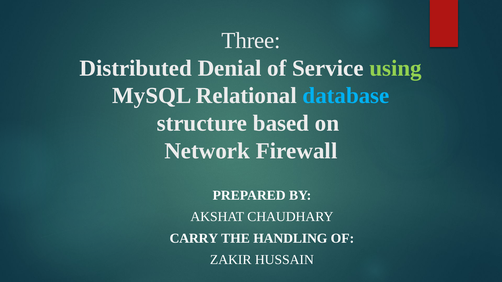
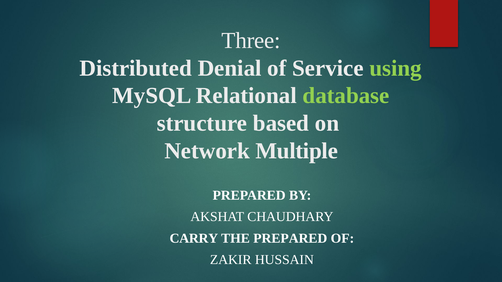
database colour: light blue -> light green (346, 96)
Firewall: Firewall -> Multiple (297, 151)
THE HANDLING: HANDLING -> PREPARED (290, 239)
